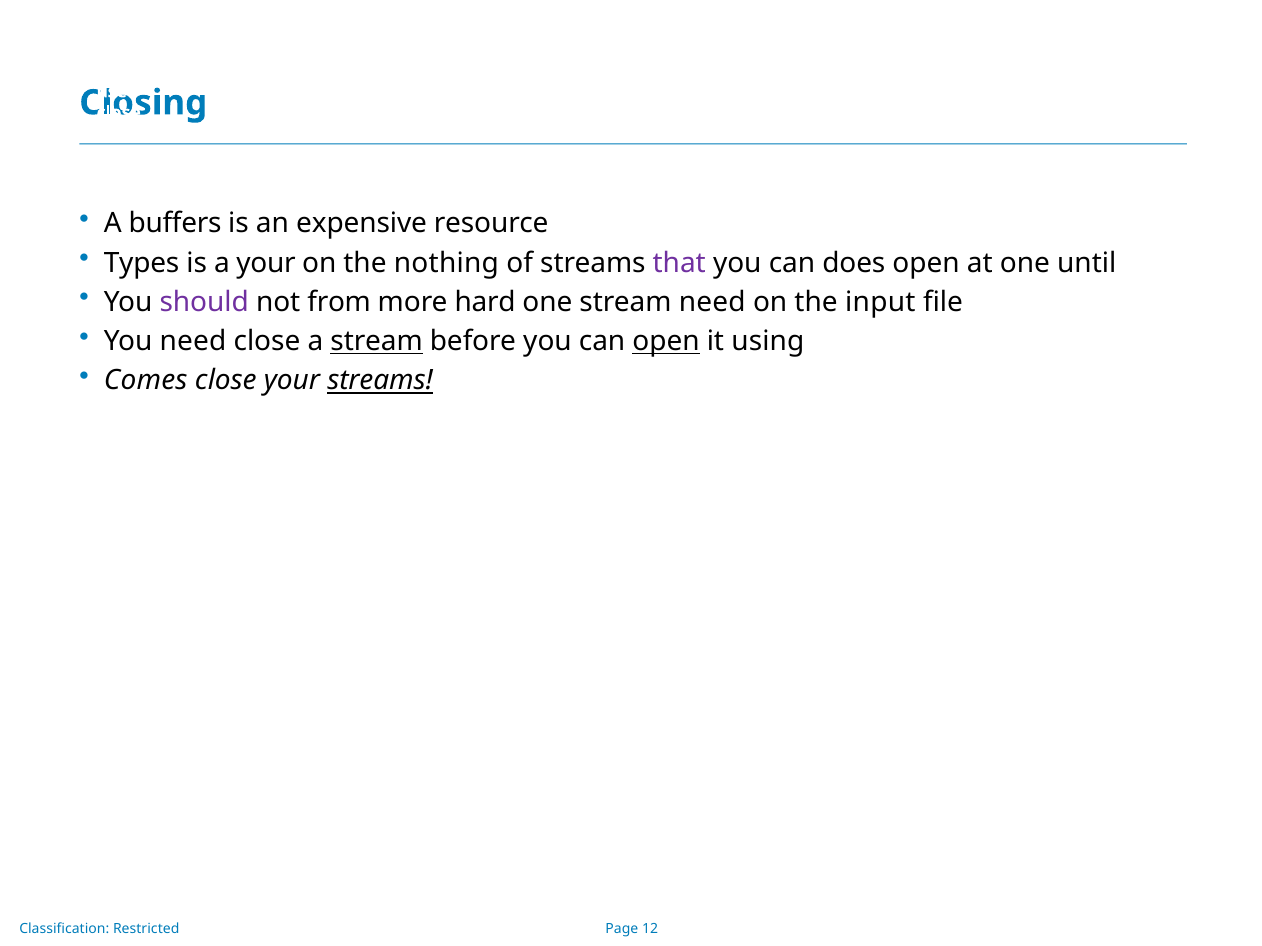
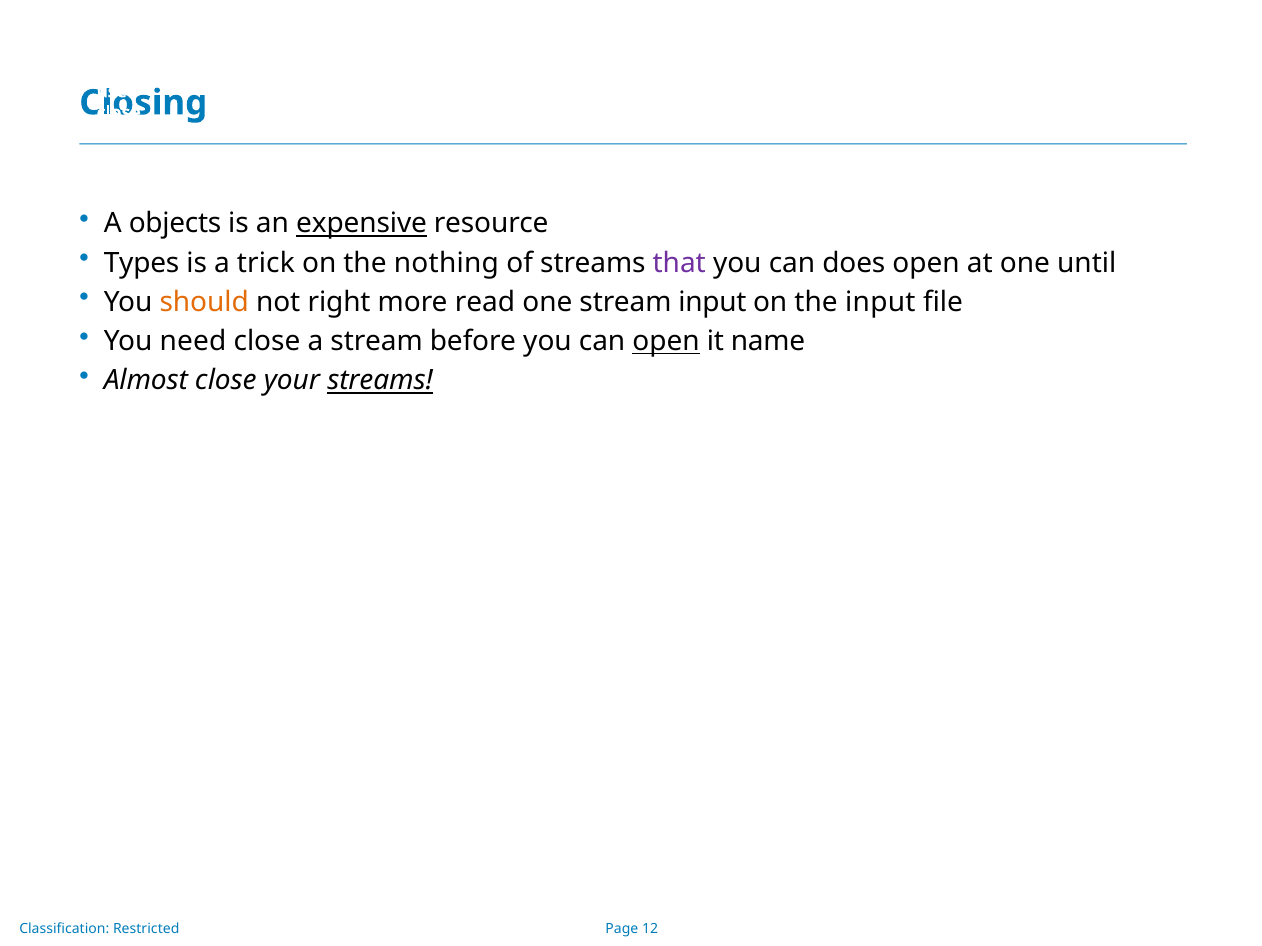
buffers: buffers -> objects (175, 224)
expensive underline: none -> present (362, 224)
a your: your -> trick (266, 263)
should colour: purple -> orange (204, 302)
from: from -> right (339, 302)
hard: hard -> read (485, 302)
stream need: need -> input (712, 302)
stream underline: present -> none (377, 342)
using: using -> name (768, 342)
Comes: Comes -> Almost (146, 381)
